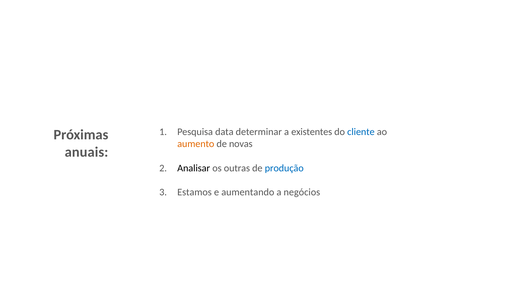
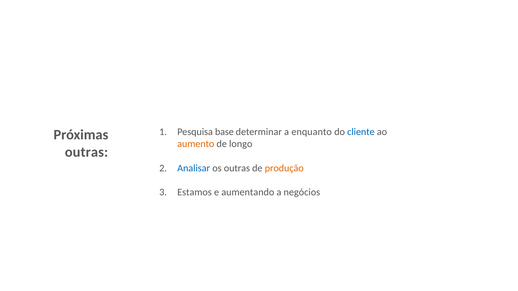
data: data -> base (224, 132)
existentes: existentes -> enquanto (312, 132)
novas: novas -> longo (241, 144)
anuais: anuais -> outras (86, 152)
Analisar colour: black -> blue (194, 168)
produção colour: blue -> orange (284, 168)
